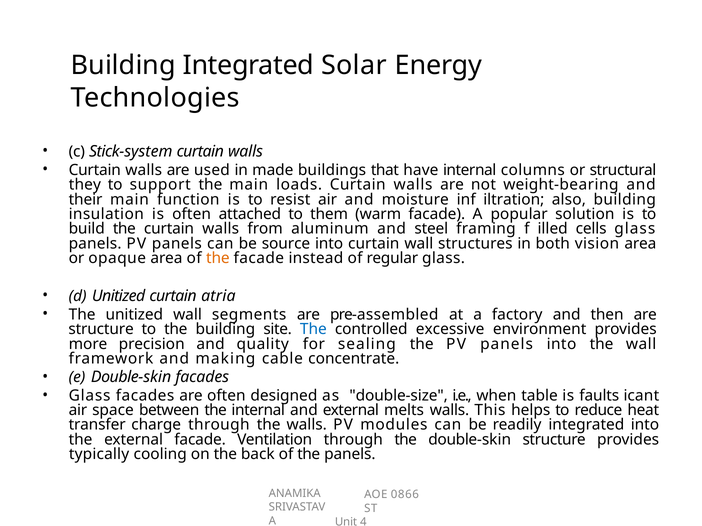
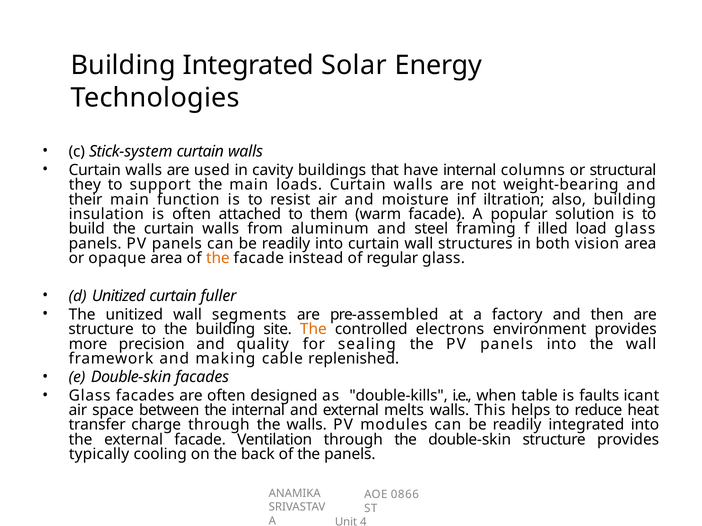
made: made -> cavity (273, 170)
cells: cells -> load (591, 229)
panels can be source: source -> readily (286, 243)
atria: atria -> fuller (219, 296)
The colour: blue -> orange (313, 329)
excessive: excessive -> electrons (450, 329)
concentrate: concentrate -> replenished (354, 359)
double-size: double-size -> double-kills (399, 396)
